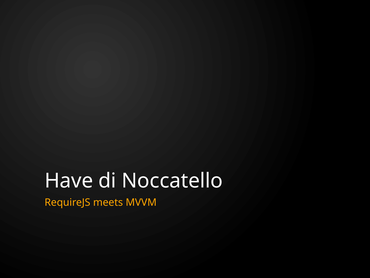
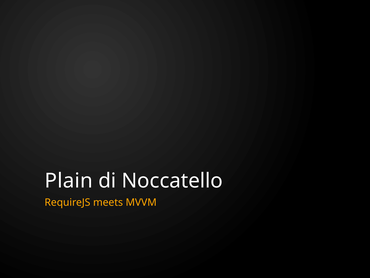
Have: Have -> Plain (69, 181)
